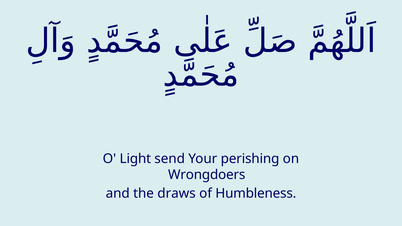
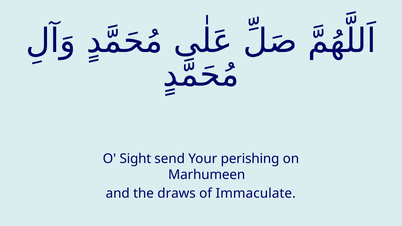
Light: Light -> Sight (135, 159)
Wrongdoers: Wrongdoers -> Marhumeen (207, 175)
Humbleness: Humbleness -> Immaculate (256, 194)
